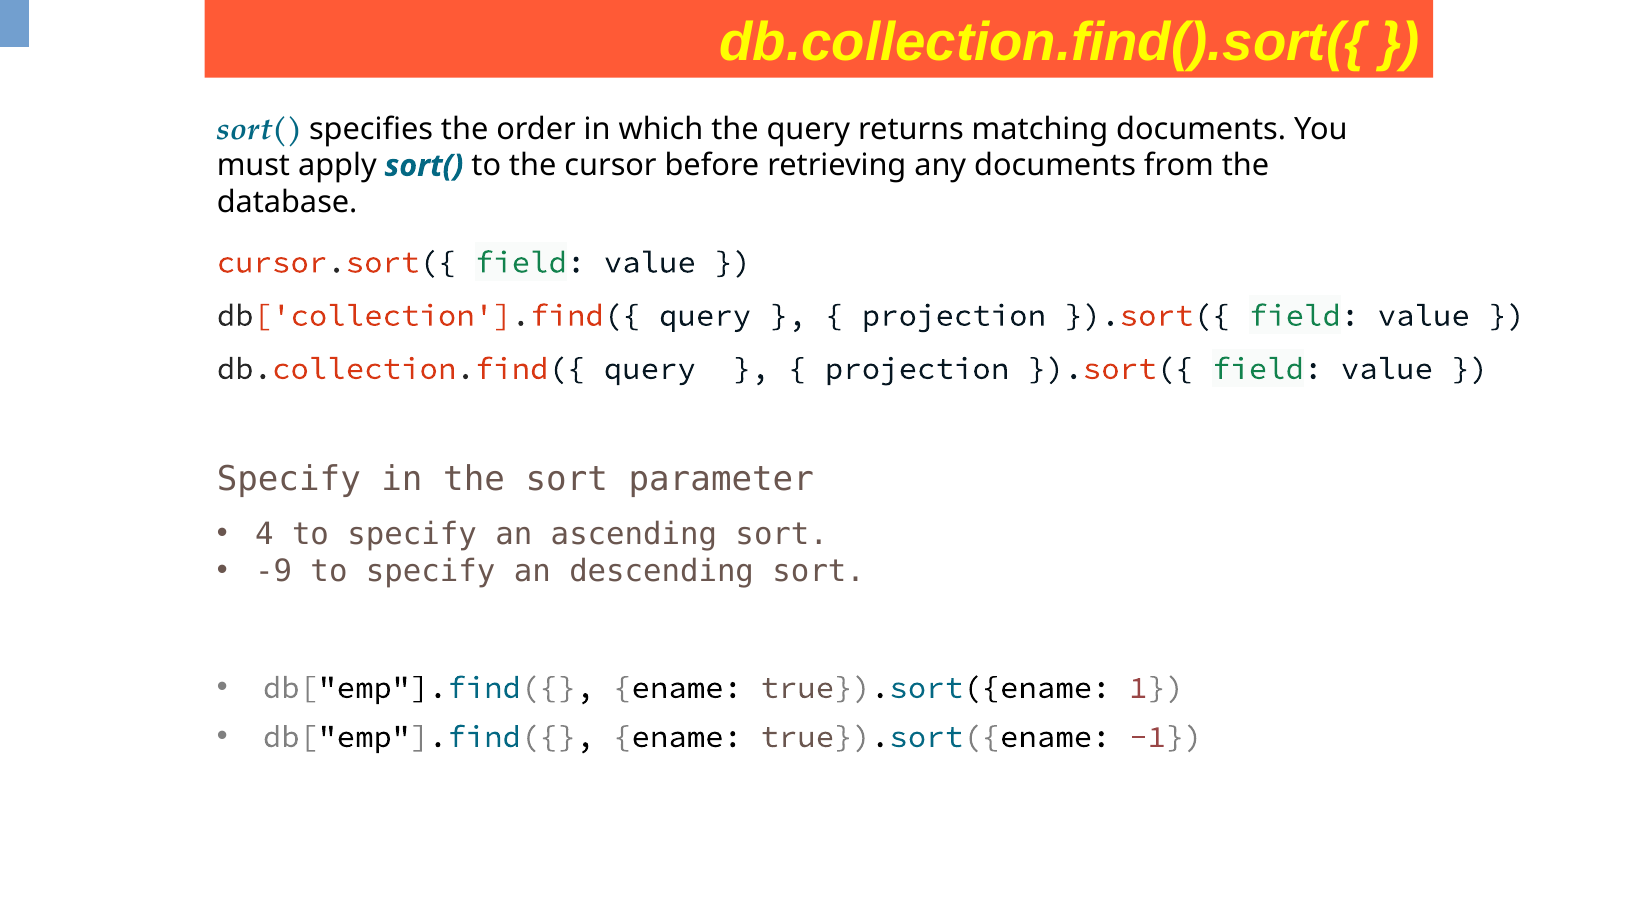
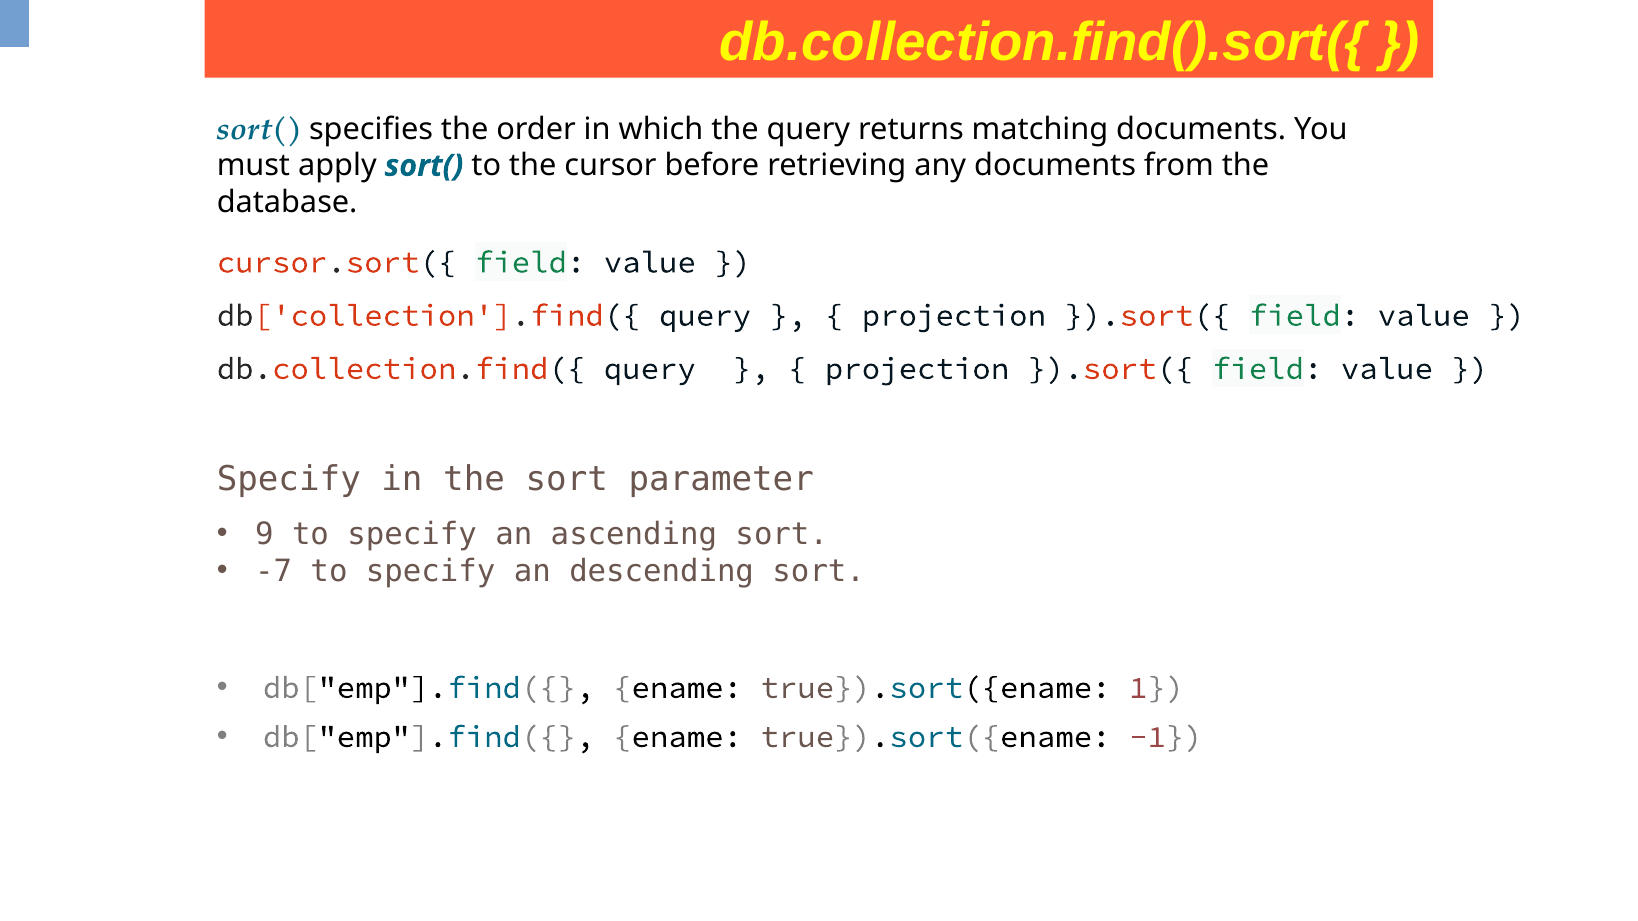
4: 4 -> 9 (264, 534)
-9: -9 -> -7 (274, 571)
